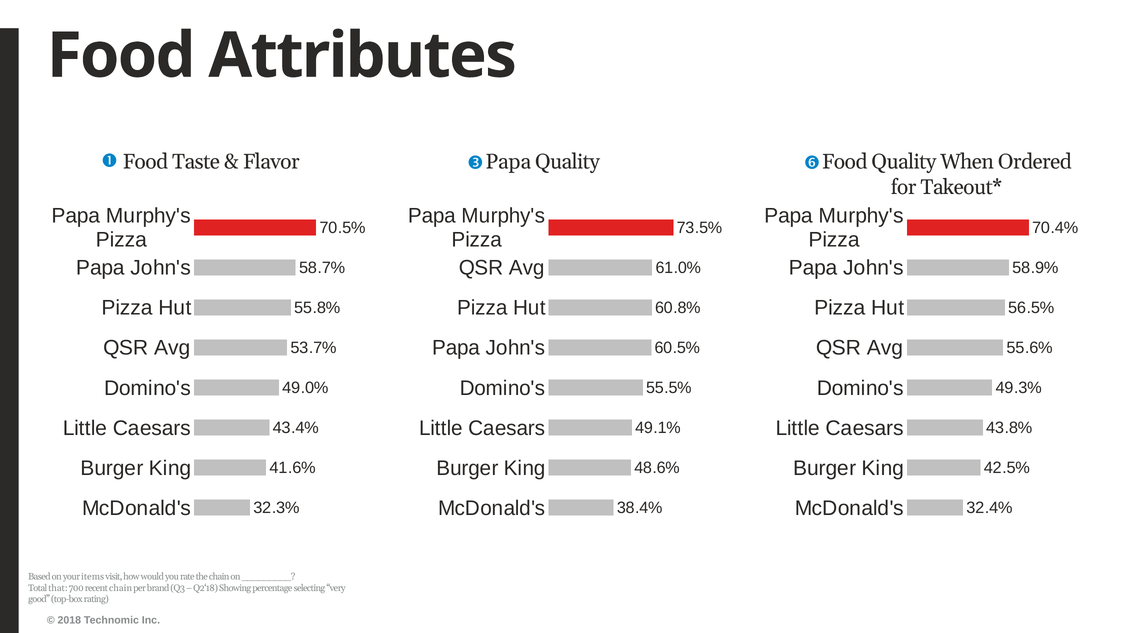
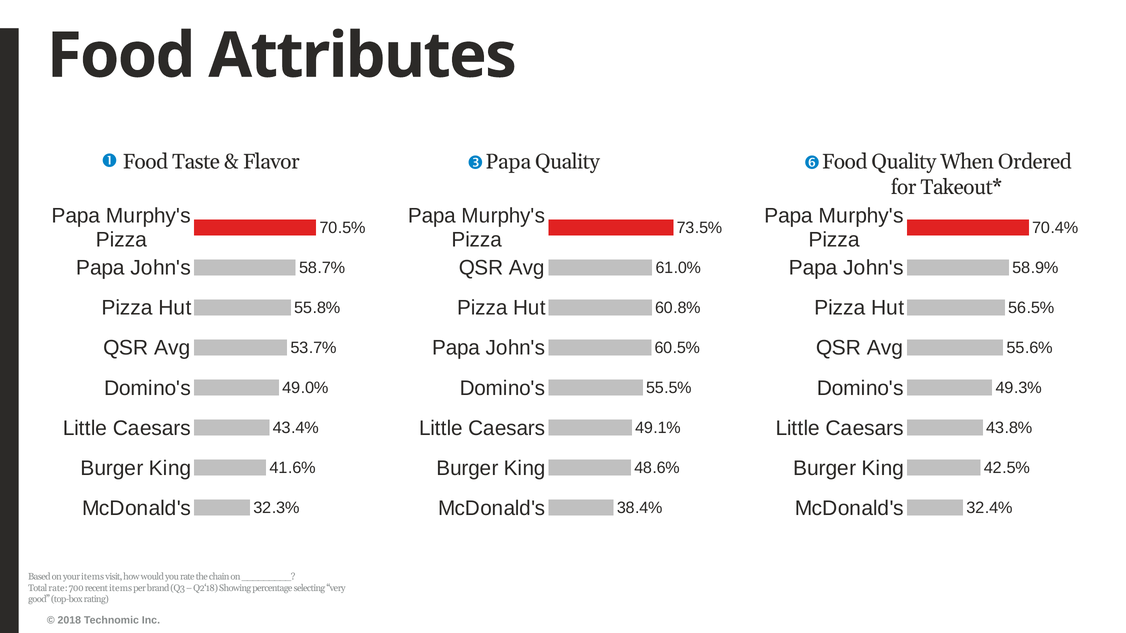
Total that: that -> rate (58, 588)
recent chain: chain -> items (121, 588)
